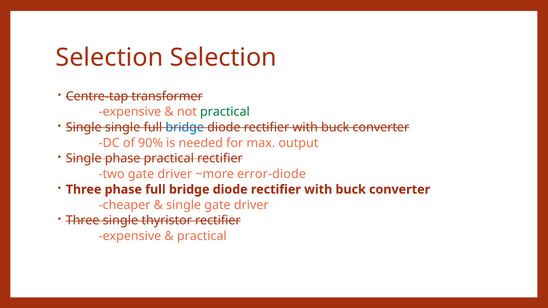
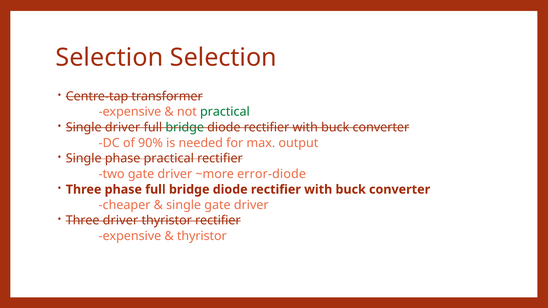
Single single: single -> driver (123, 127)
bridge colour: blue -> green (185, 127)
Three single: single -> driver (120, 221)
practical: practical -> thyristor (202, 236)
